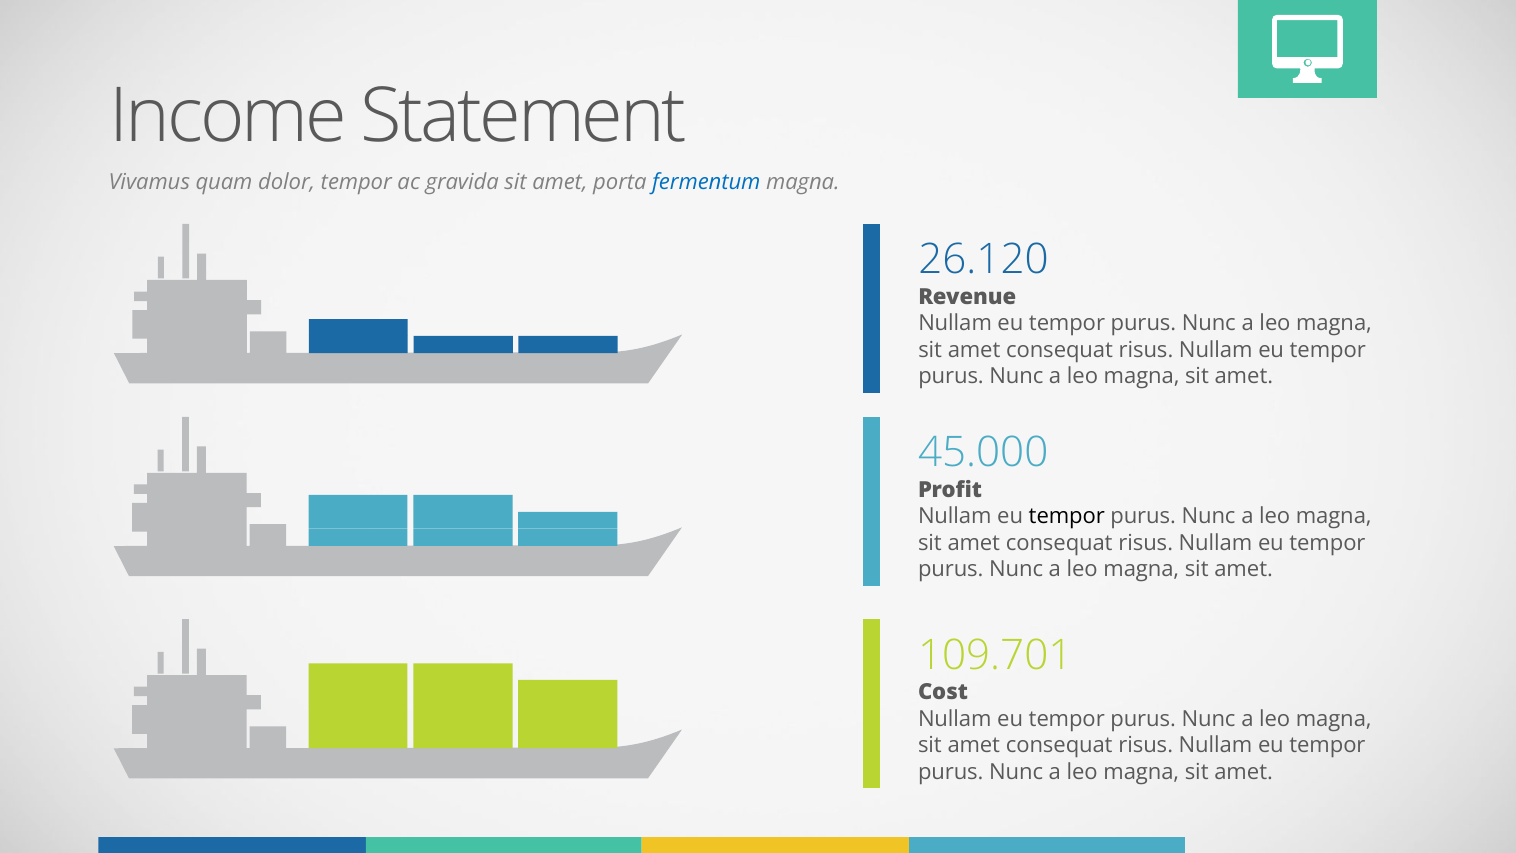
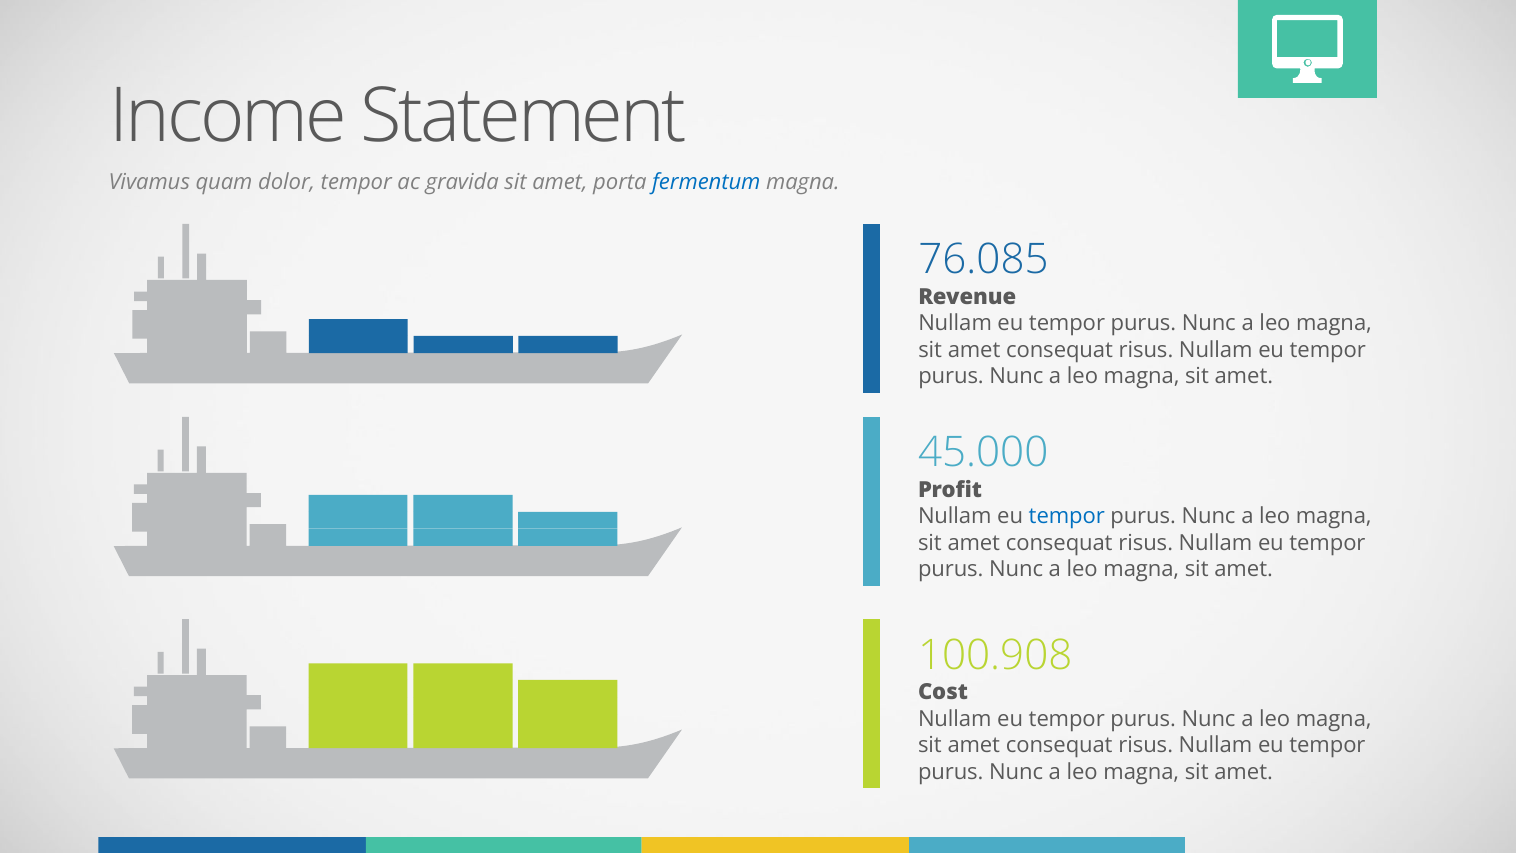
26.120: 26.120 -> 76.085 (983, 260)
tempor colour: black -> blue (1067, 516)
109.701: 109.701 -> 100.908 (995, 655)
